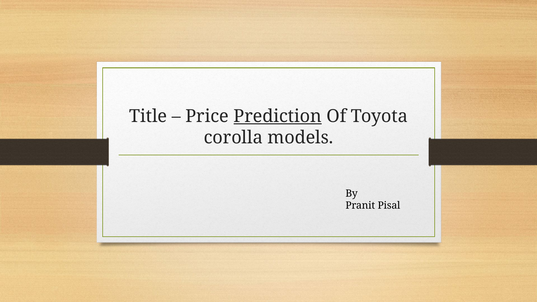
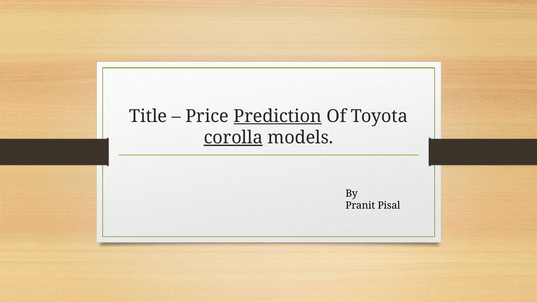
corolla underline: none -> present (233, 138)
